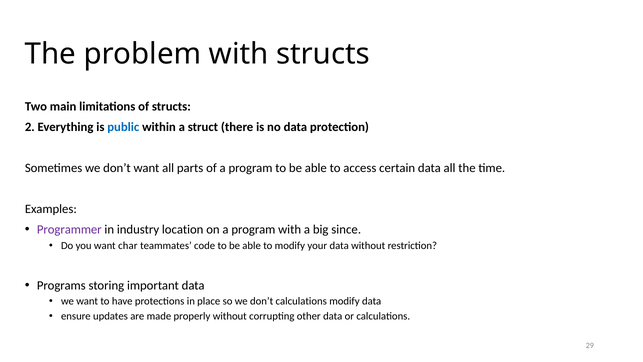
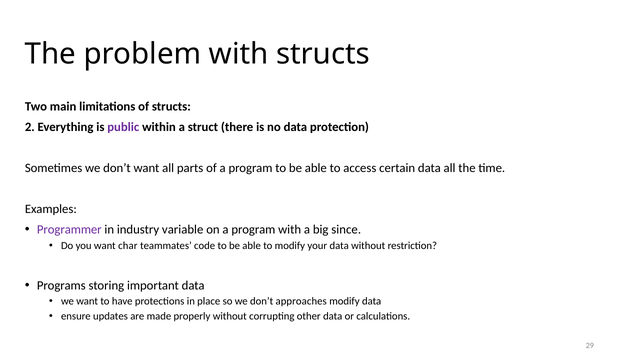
public colour: blue -> purple (123, 127)
location: location -> variable (183, 229)
don’t calculations: calculations -> approaches (301, 301)
